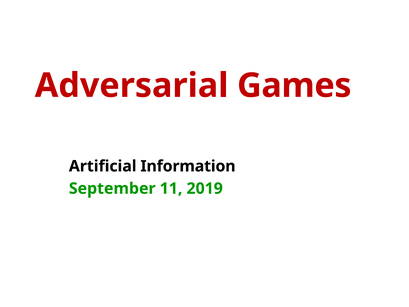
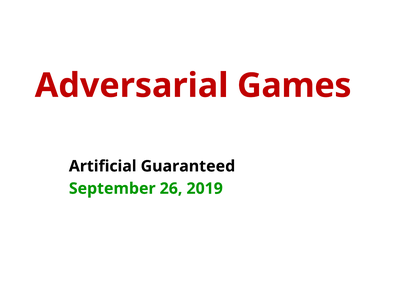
Information: Information -> Guaranteed (188, 166)
11: 11 -> 26 (171, 188)
